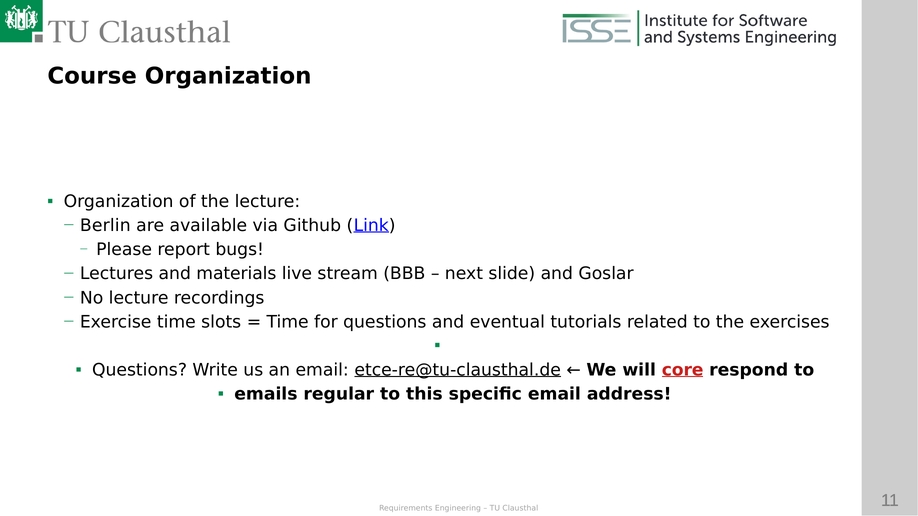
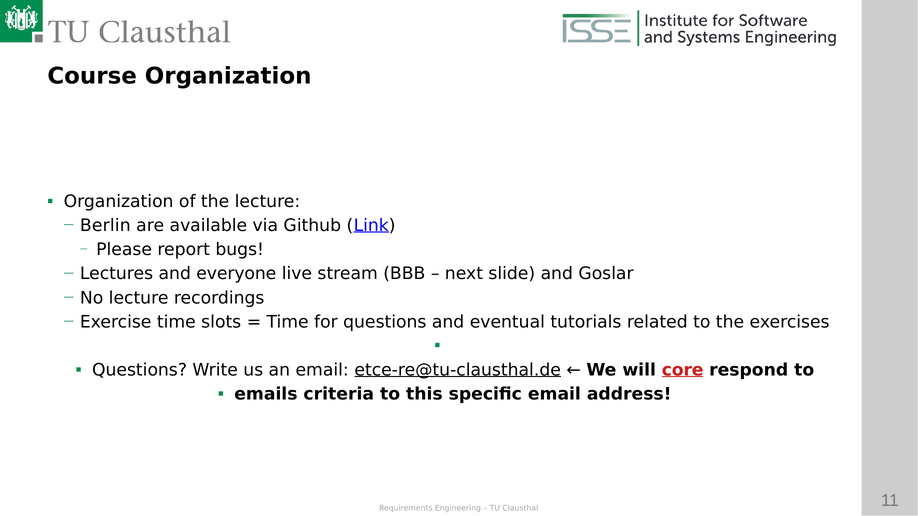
materials: materials -> everyone (236, 274)
regular: regular -> criteria (339, 394)
